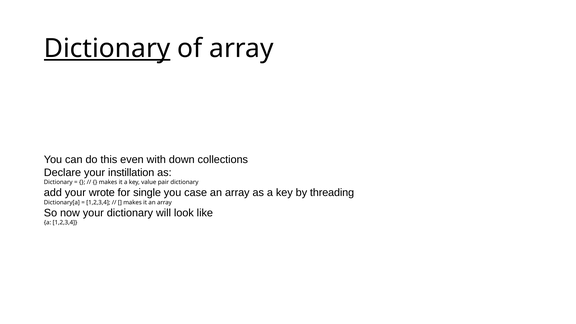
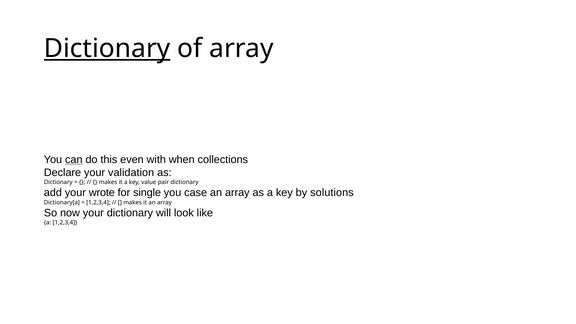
can underline: none -> present (74, 160)
down: down -> when (182, 160)
instillation: instillation -> validation (131, 172)
threading: threading -> solutions (332, 193)
